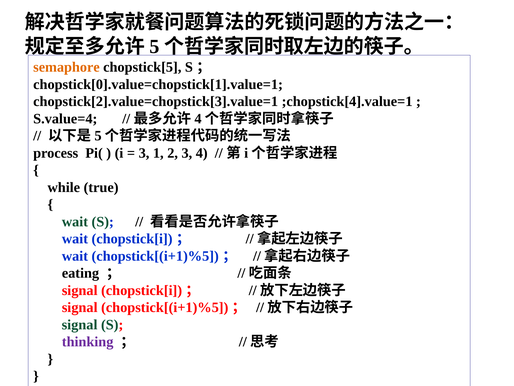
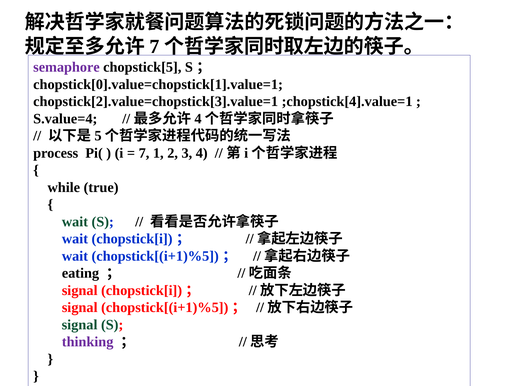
5: 5 -> 7 (154, 46)
semaphore colour: orange -> purple (66, 67)
3: 3 -> 7 (144, 153)
